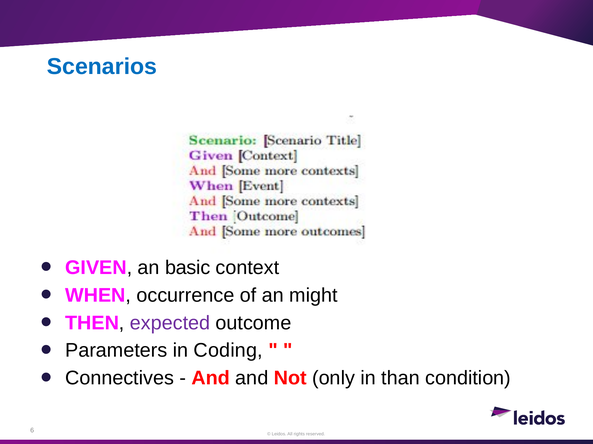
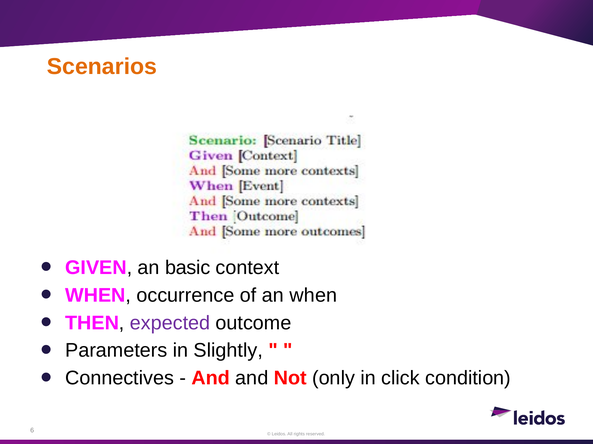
Scenarios colour: blue -> orange (102, 67)
an might: might -> when (313, 296)
Coding: Coding -> Slightly (228, 351)
than: than -> click (401, 379)
